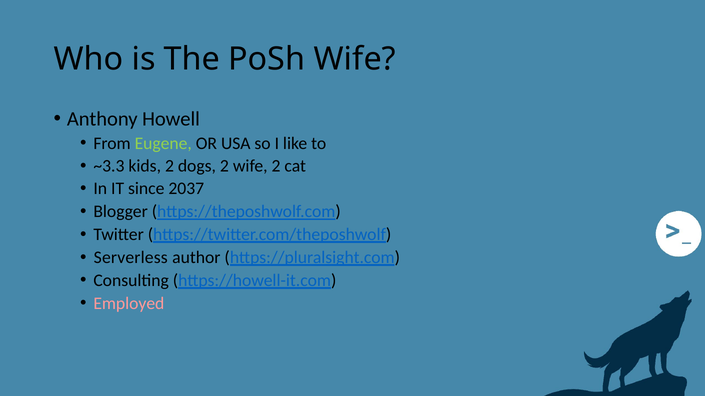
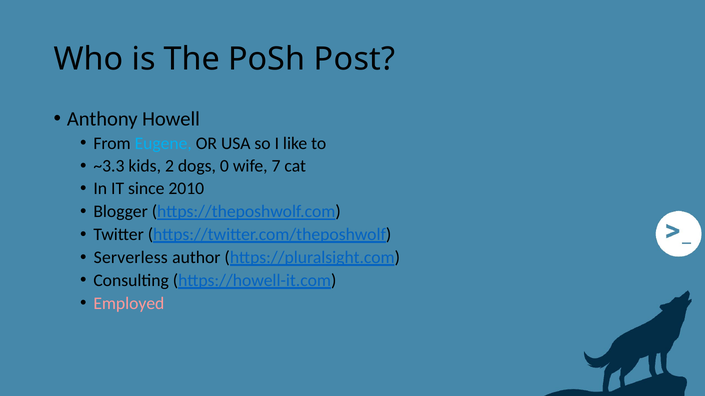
PoSh Wife: Wife -> Post (355, 59)
Eugene colour: light green -> light blue (163, 143)
dogs 2: 2 -> 0 (224, 166)
wife 2: 2 -> 7 (276, 166)
2037: 2037 -> 2010 (186, 189)
